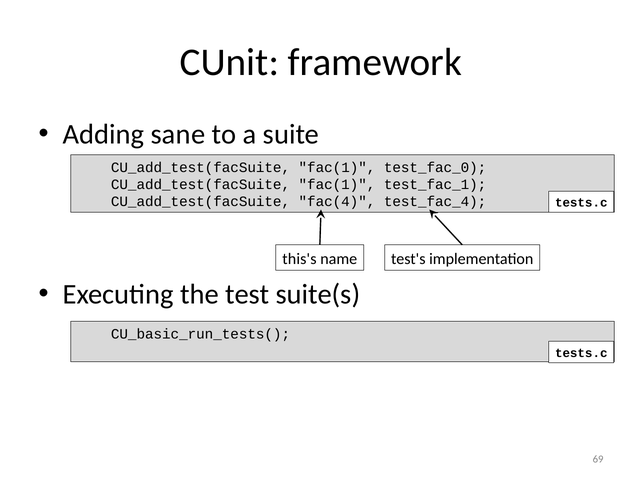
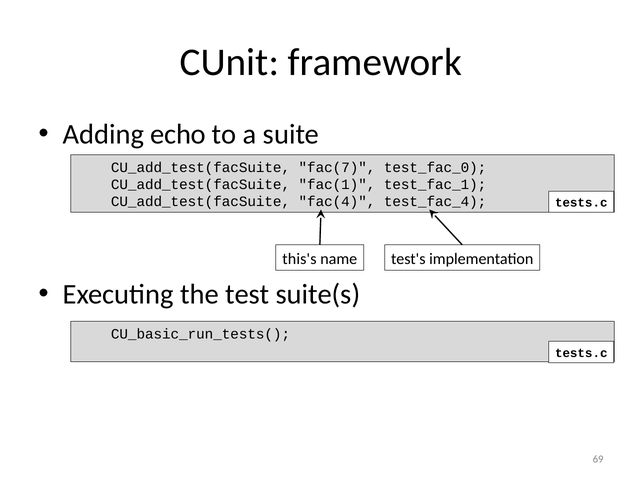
sane: sane -> echo (178, 135)
fac(1: fac(1 -> fac(7 (337, 168)
